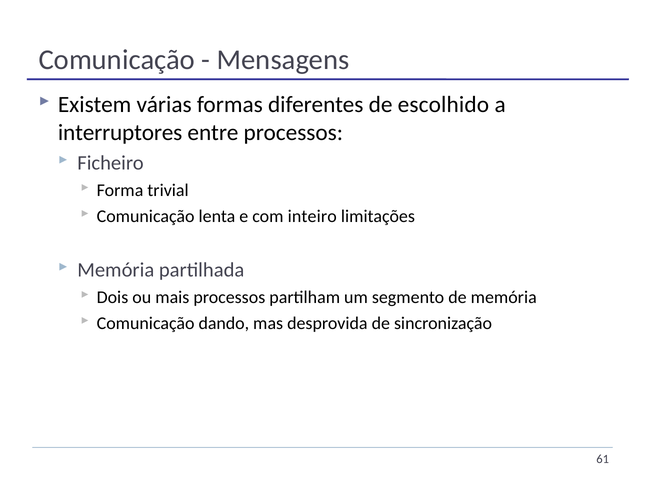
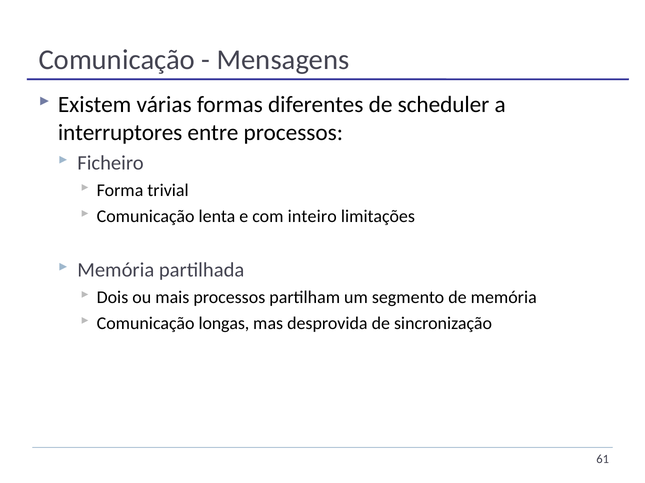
escolhido: escolhido -> scheduler (444, 105)
dando: dando -> longas (224, 324)
